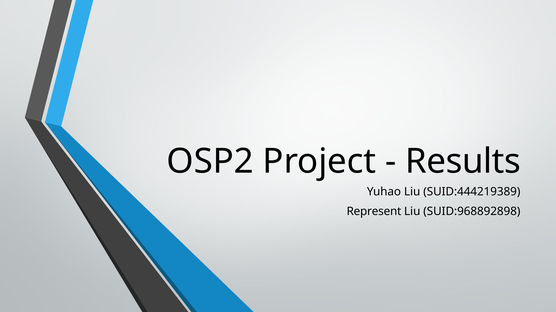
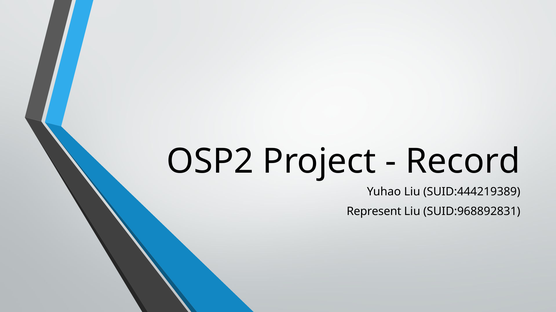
Results: Results -> Record (463, 162)
SUID:968892898: SUID:968892898 -> SUID:968892831 (472, 212)
